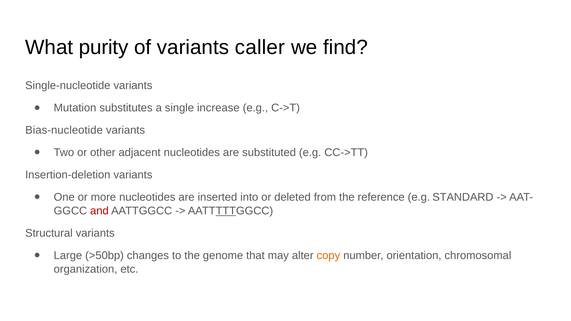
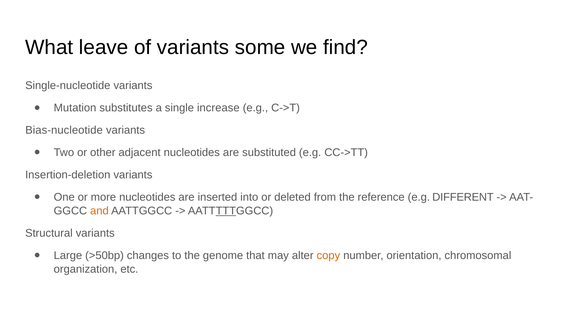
purity: purity -> leave (104, 47)
caller: caller -> some (260, 47)
STANDARD: STANDARD -> DIFFERENT (463, 197)
and colour: red -> orange (99, 211)
